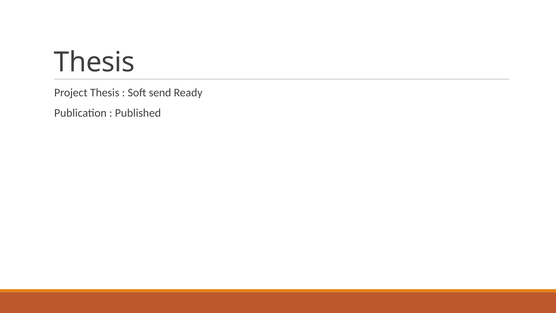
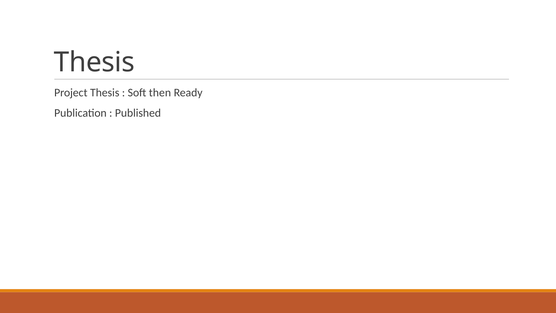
send: send -> then (160, 92)
